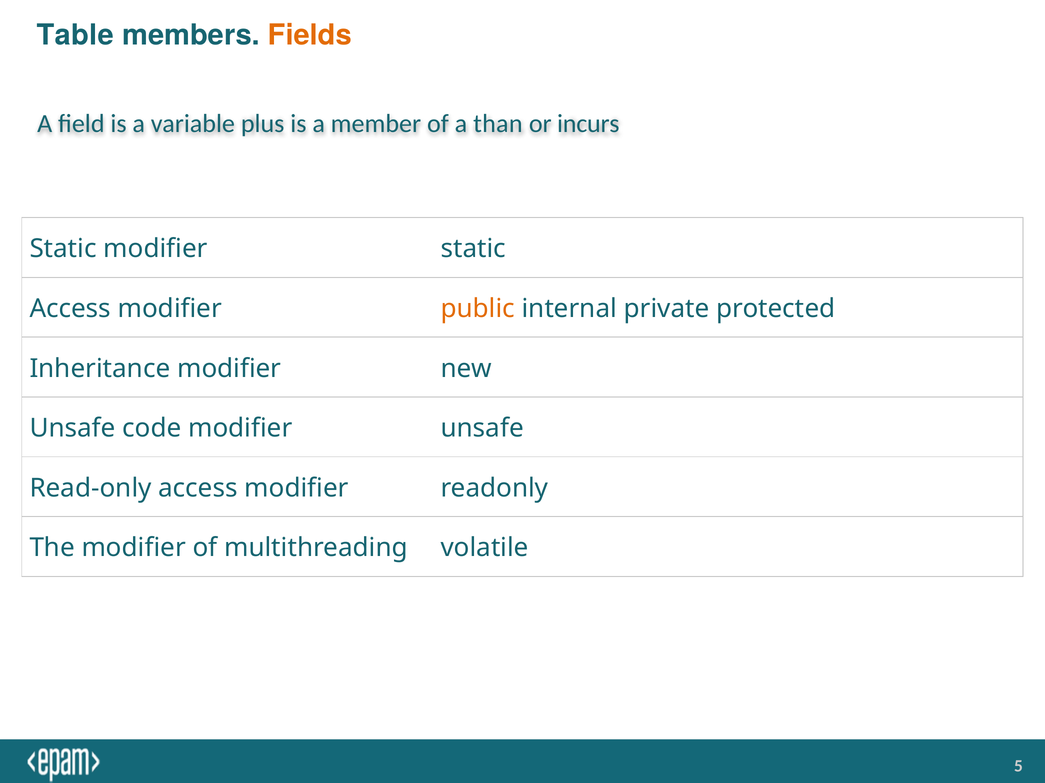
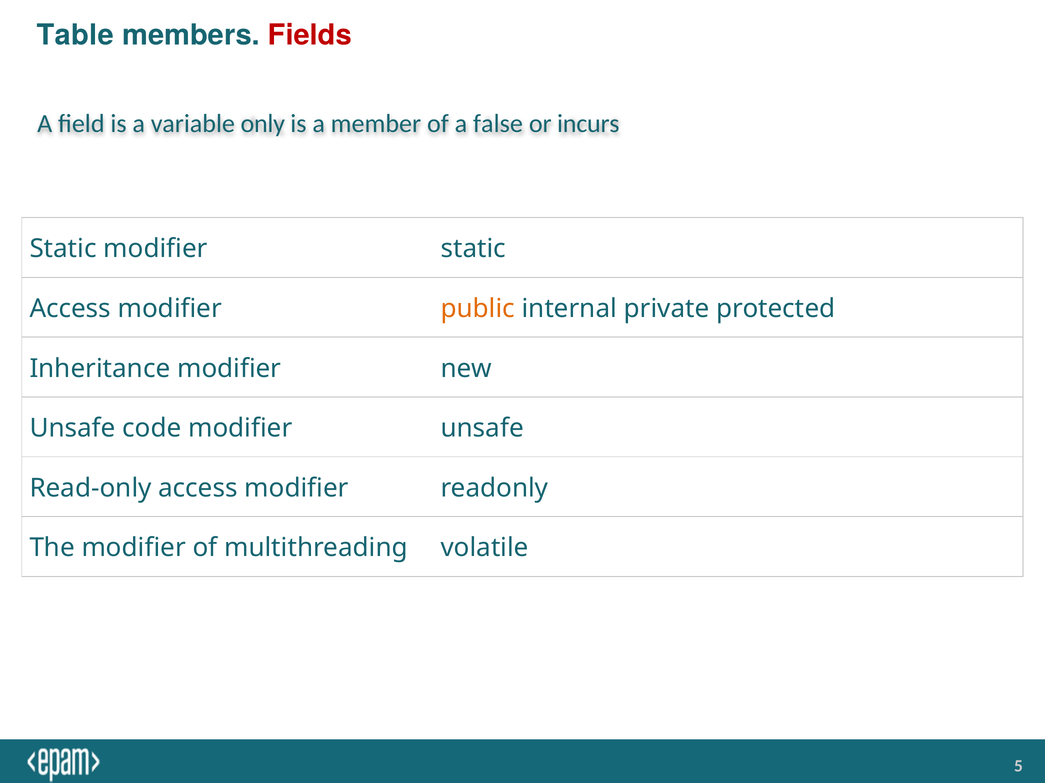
Fields colour: orange -> red (310, 35)
plus: plus -> only (263, 124)
than: than -> false (498, 124)
